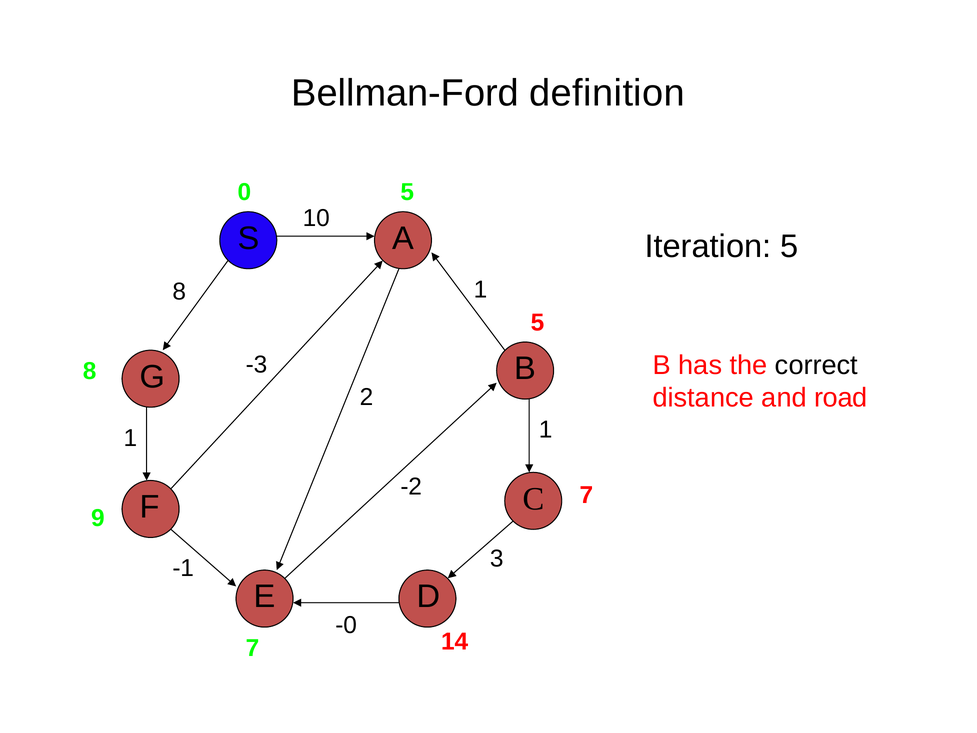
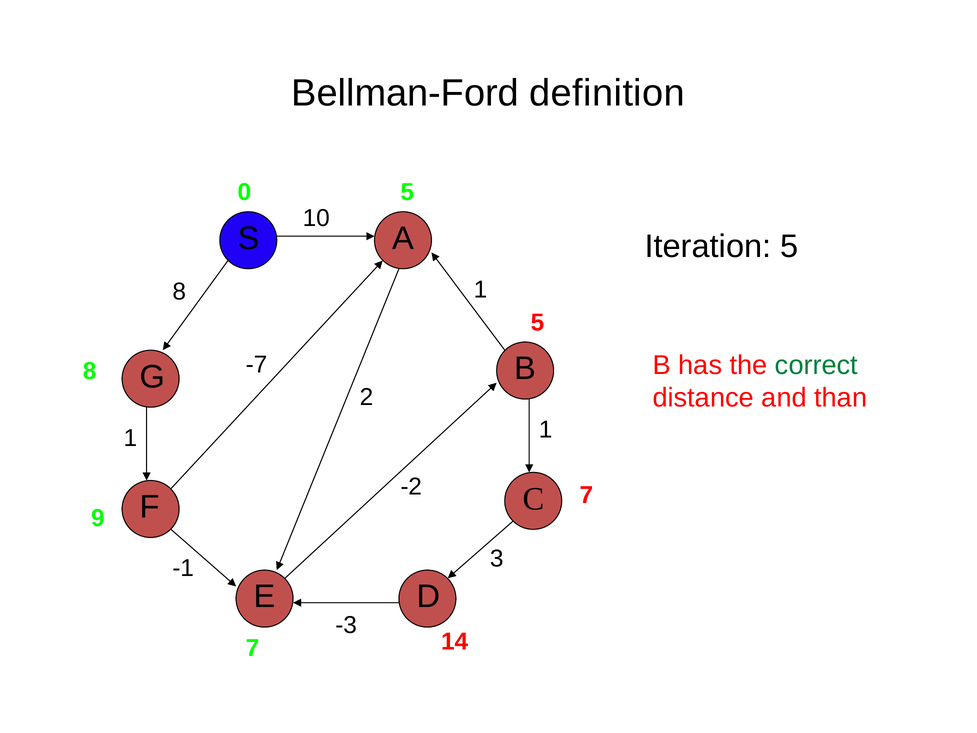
correct colour: black -> green (816, 365)
-3: -3 -> -7 (256, 365)
road: road -> than (841, 397)
-0: -0 -> -3 (346, 625)
